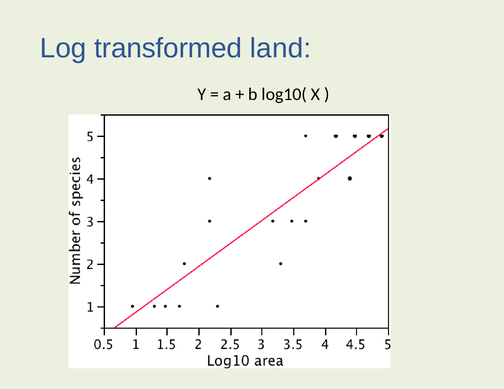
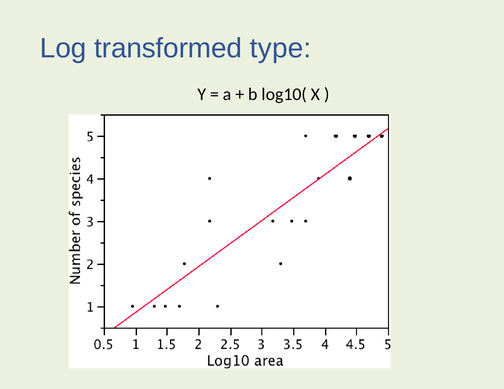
land: land -> type (281, 48)
